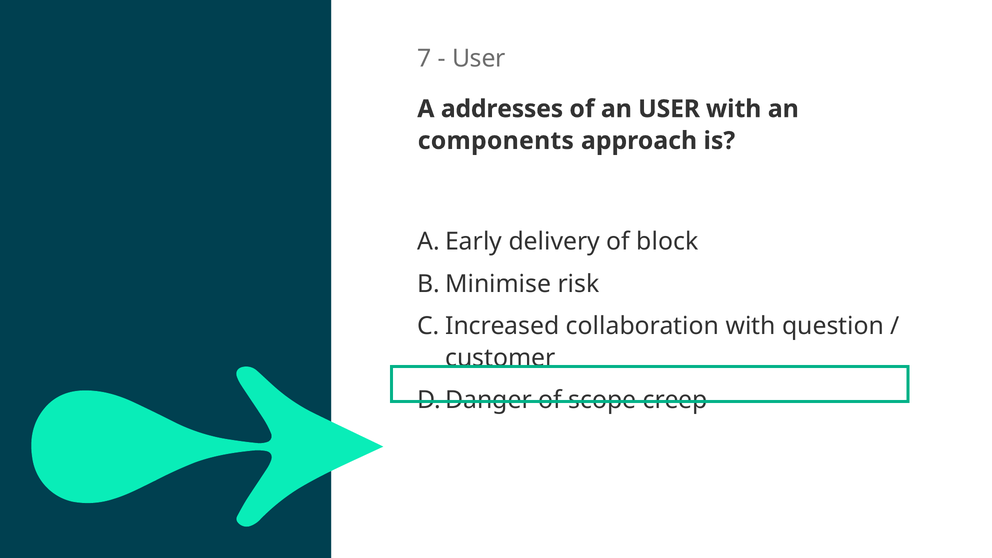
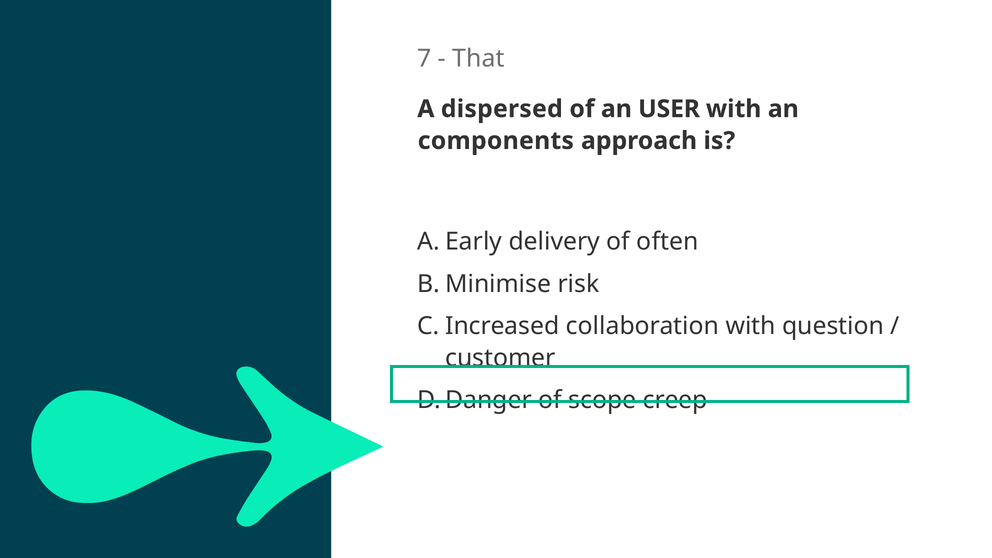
User: User -> That (479, 59)
addresses: addresses -> dispersed (502, 109)
block: block -> often (668, 242)
